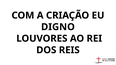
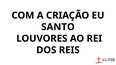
DIGNO: DIGNO -> SANTO (58, 27)
